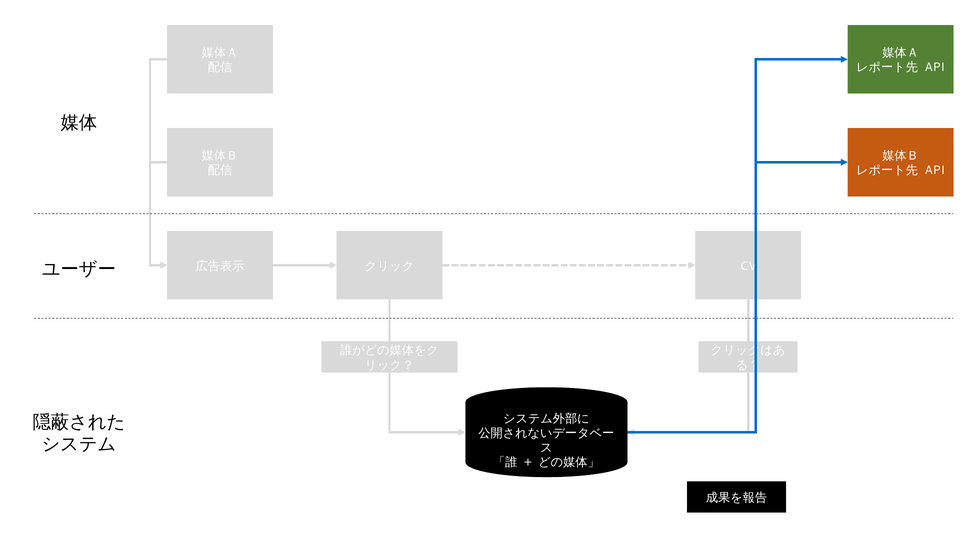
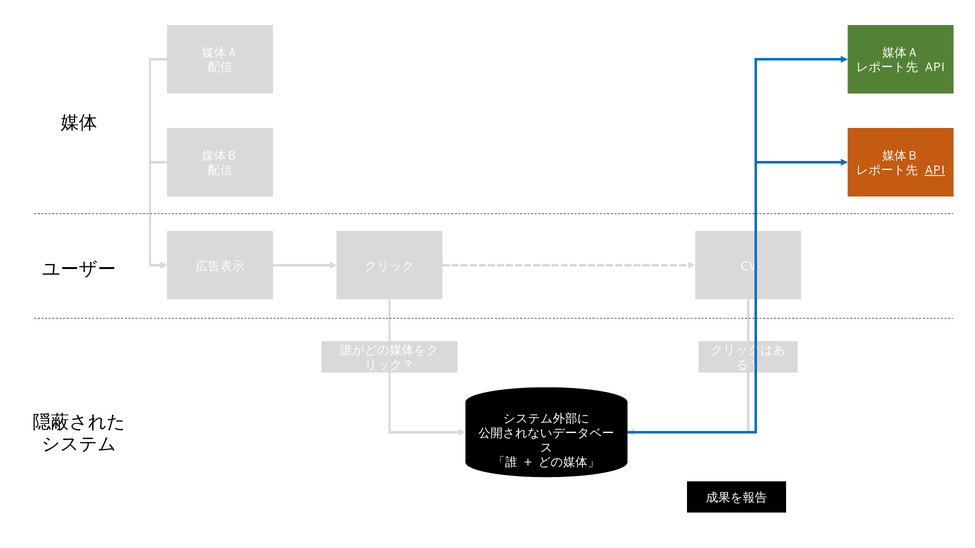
API underline: none -> present (935, 171)
